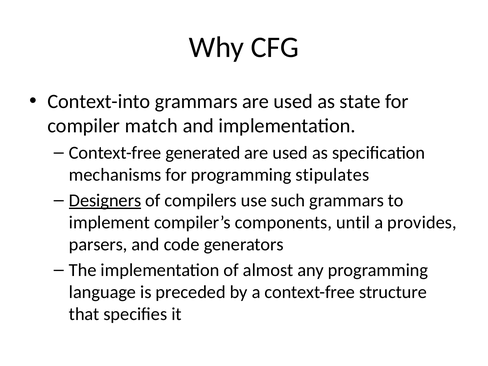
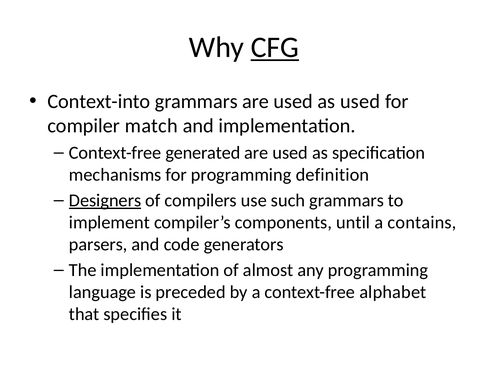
CFG underline: none -> present (275, 47)
as state: state -> used (360, 101)
stipulates: stipulates -> definition (332, 175)
provides: provides -> contains (422, 222)
structure: structure -> alphabet (393, 292)
